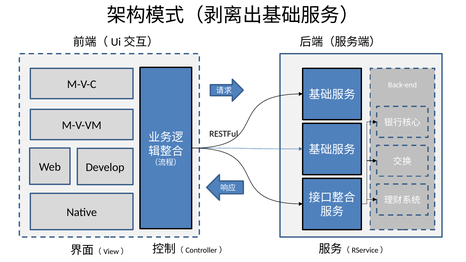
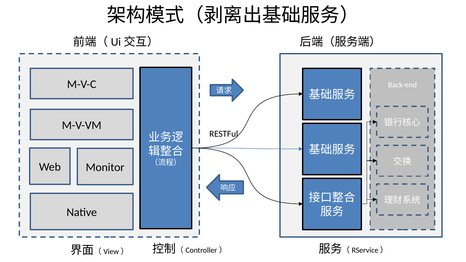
Develop: Develop -> Monitor (105, 167)
